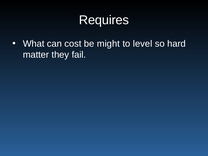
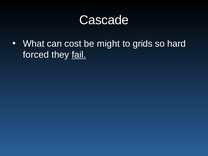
Requires: Requires -> Cascade (104, 20)
level: level -> grids (143, 44)
matter: matter -> forced (36, 55)
fail underline: none -> present (79, 55)
